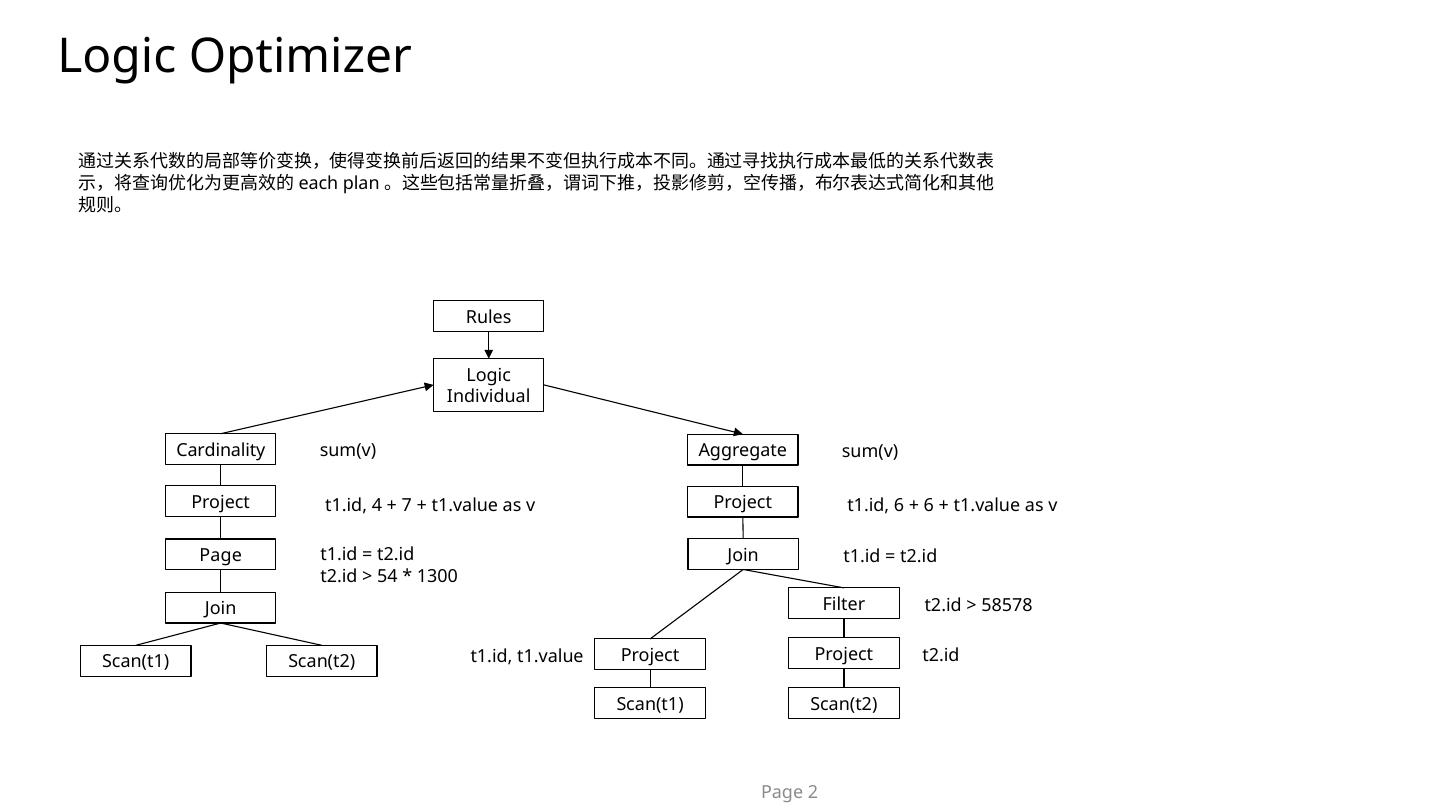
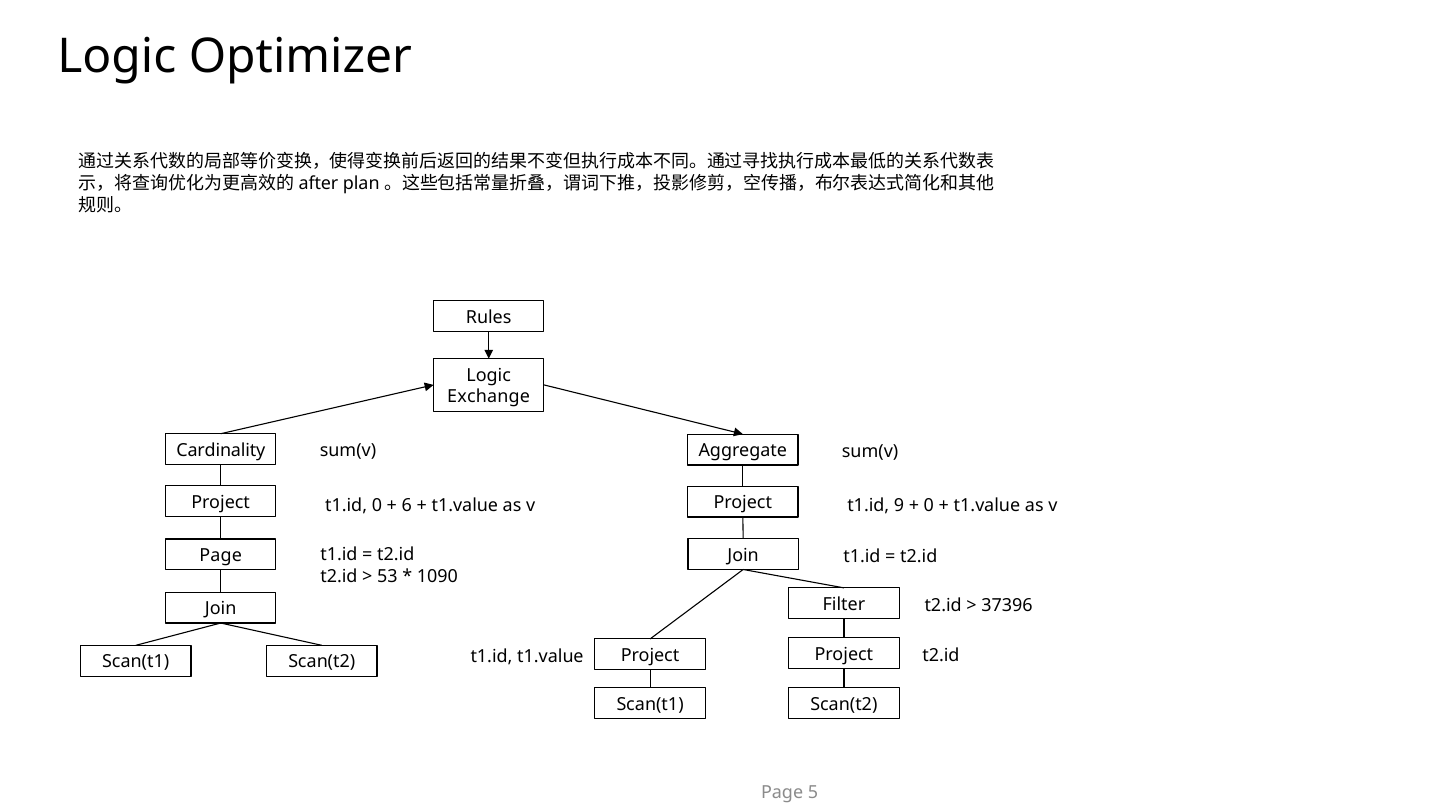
each: each -> after (318, 184)
Individual: Individual -> Exchange (489, 397)
t1.id 4: 4 -> 0 (377, 505)
7: 7 -> 6 (407, 505)
t1.id 6: 6 -> 9 (899, 505)
6: 6 -> 0 (929, 505)
54: 54 -> 53 (387, 576)
1300: 1300 -> 1090 (437, 576)
58578: 58578 -> 37396 (1007, 605)
2: 2 -> 5 (813, 792)
